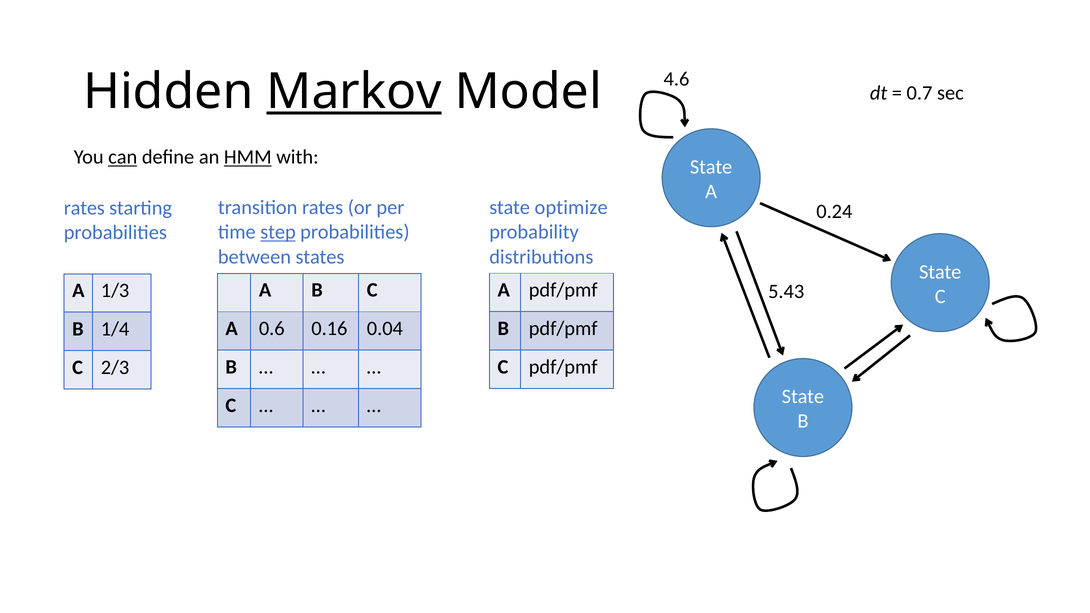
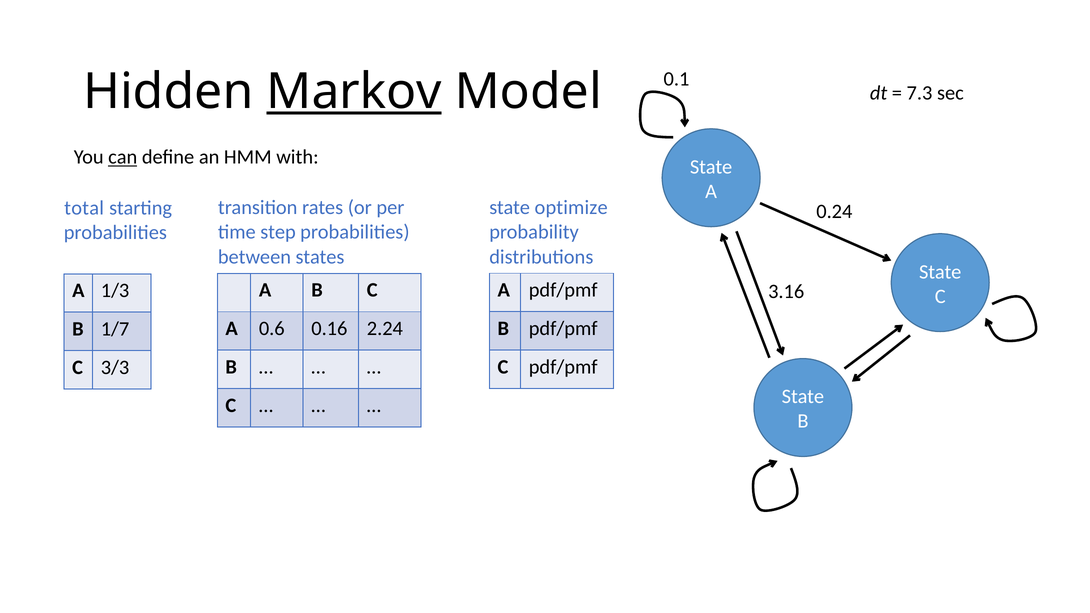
4.6: 4.6 -> 0.1 (676, 79)
0.7: 0.7 -> 7.3 (919, 93)
HMM underline: present -> none (248, 157)
rates: rates -> total (84, 208)
step underline: present -> none (278, 232)
5.43: 5.43 -> 3.16 (786, 292)
0.04: 0.04 -> 2.24 (385, 329)
1/4: 1/4 -> 1/7 (115, 329)
2/3: 2/3 -> 3/3 (115, 368)
